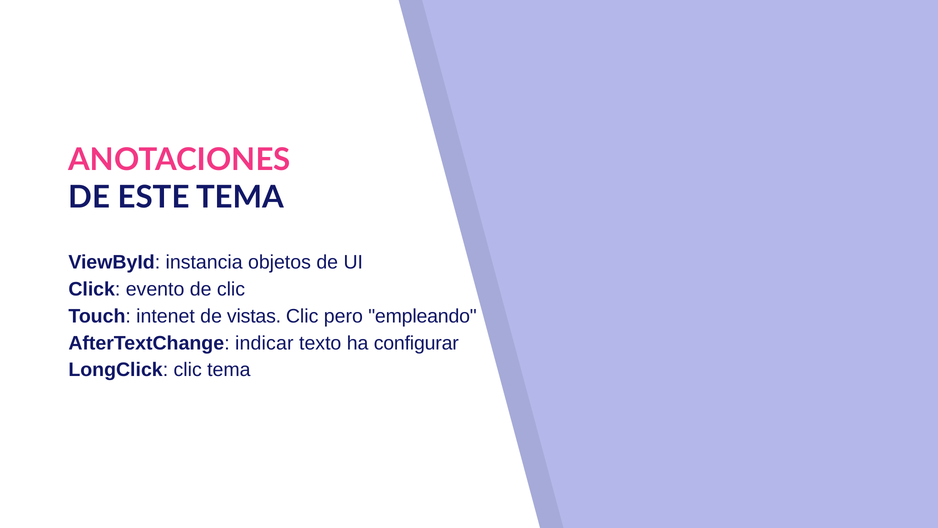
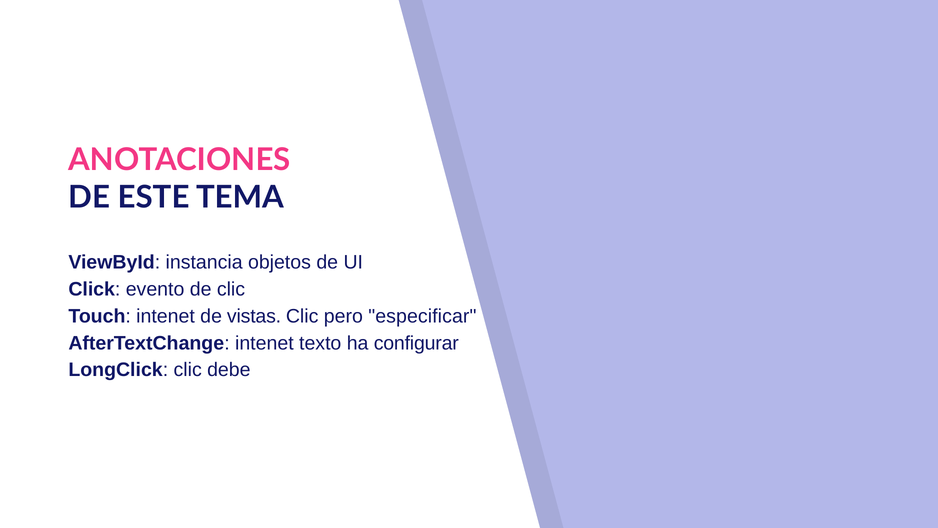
empleando: empleando -> especificar (422, 316)
AfterTextChange indicar: indicar -> intenet (264, 343)
clic tema: tema -> debe (229, 370)
